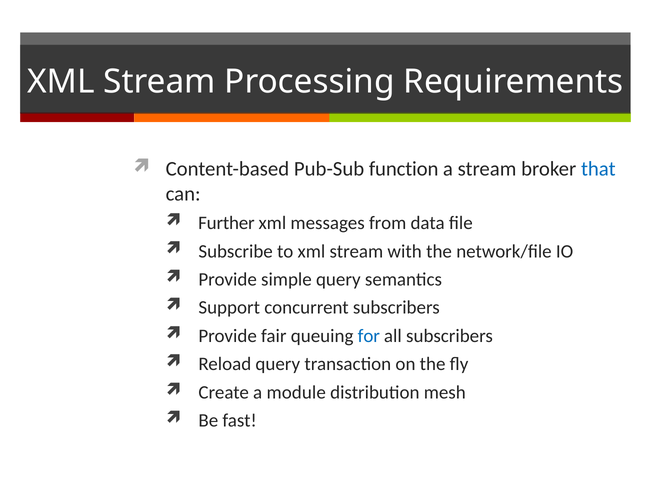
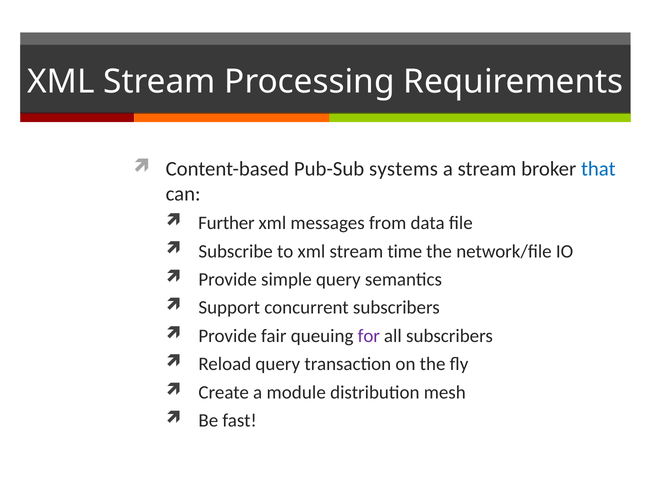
function: function -> systems (404, 169)
with: with -> time (405, 251)
for colour: blue -> purple (369, 336)
